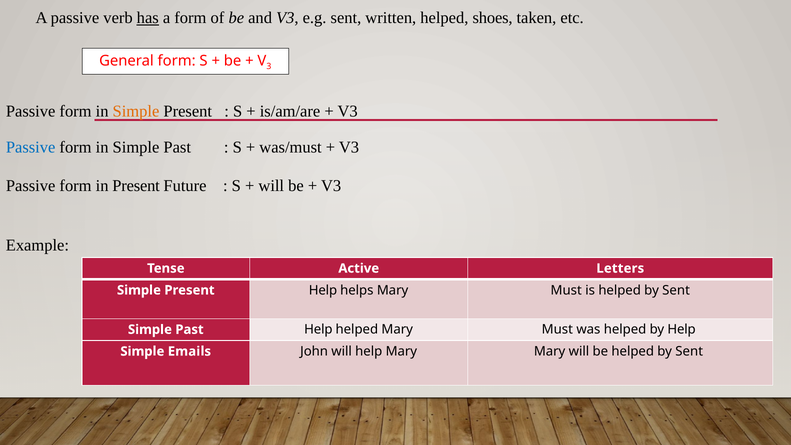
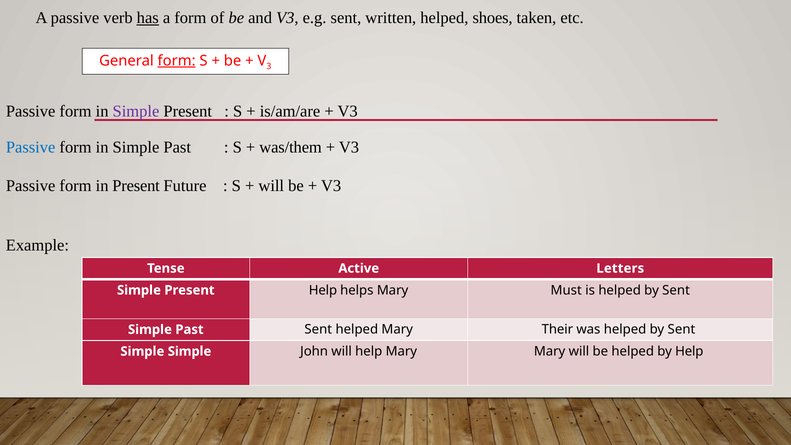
form underline: none -> present (177, 61)
Simple colour: orange -> purple (136, 111)
was/must: was/must -> was/them (291, 147)
Past Help: Help -> Sent (318, 329)
helped Mary Must: Must -> Their (557, 329)
was helped by Help: Help -> Sent (681, 329)
Simple Emails: Emails -> Simple (190, 351)
be helped by Sent: Sent -> Help (689, 351)
